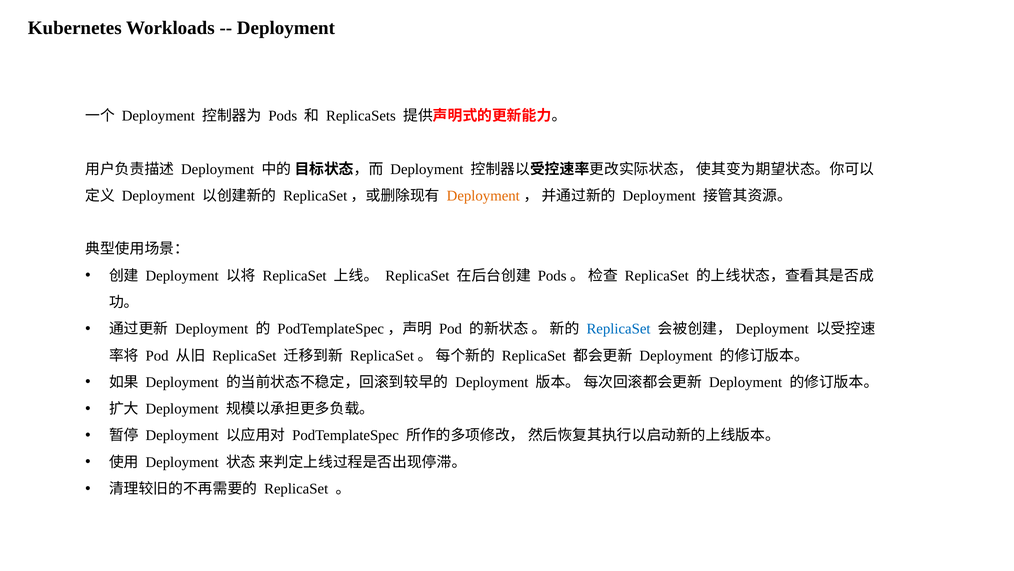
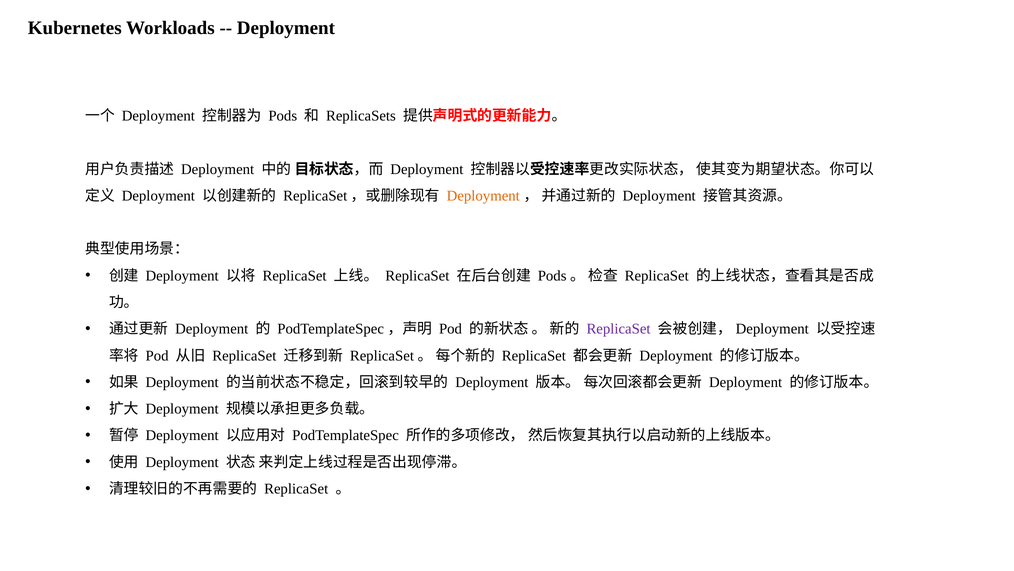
ReplicaSet colour: blue -> purple (619, 329)
